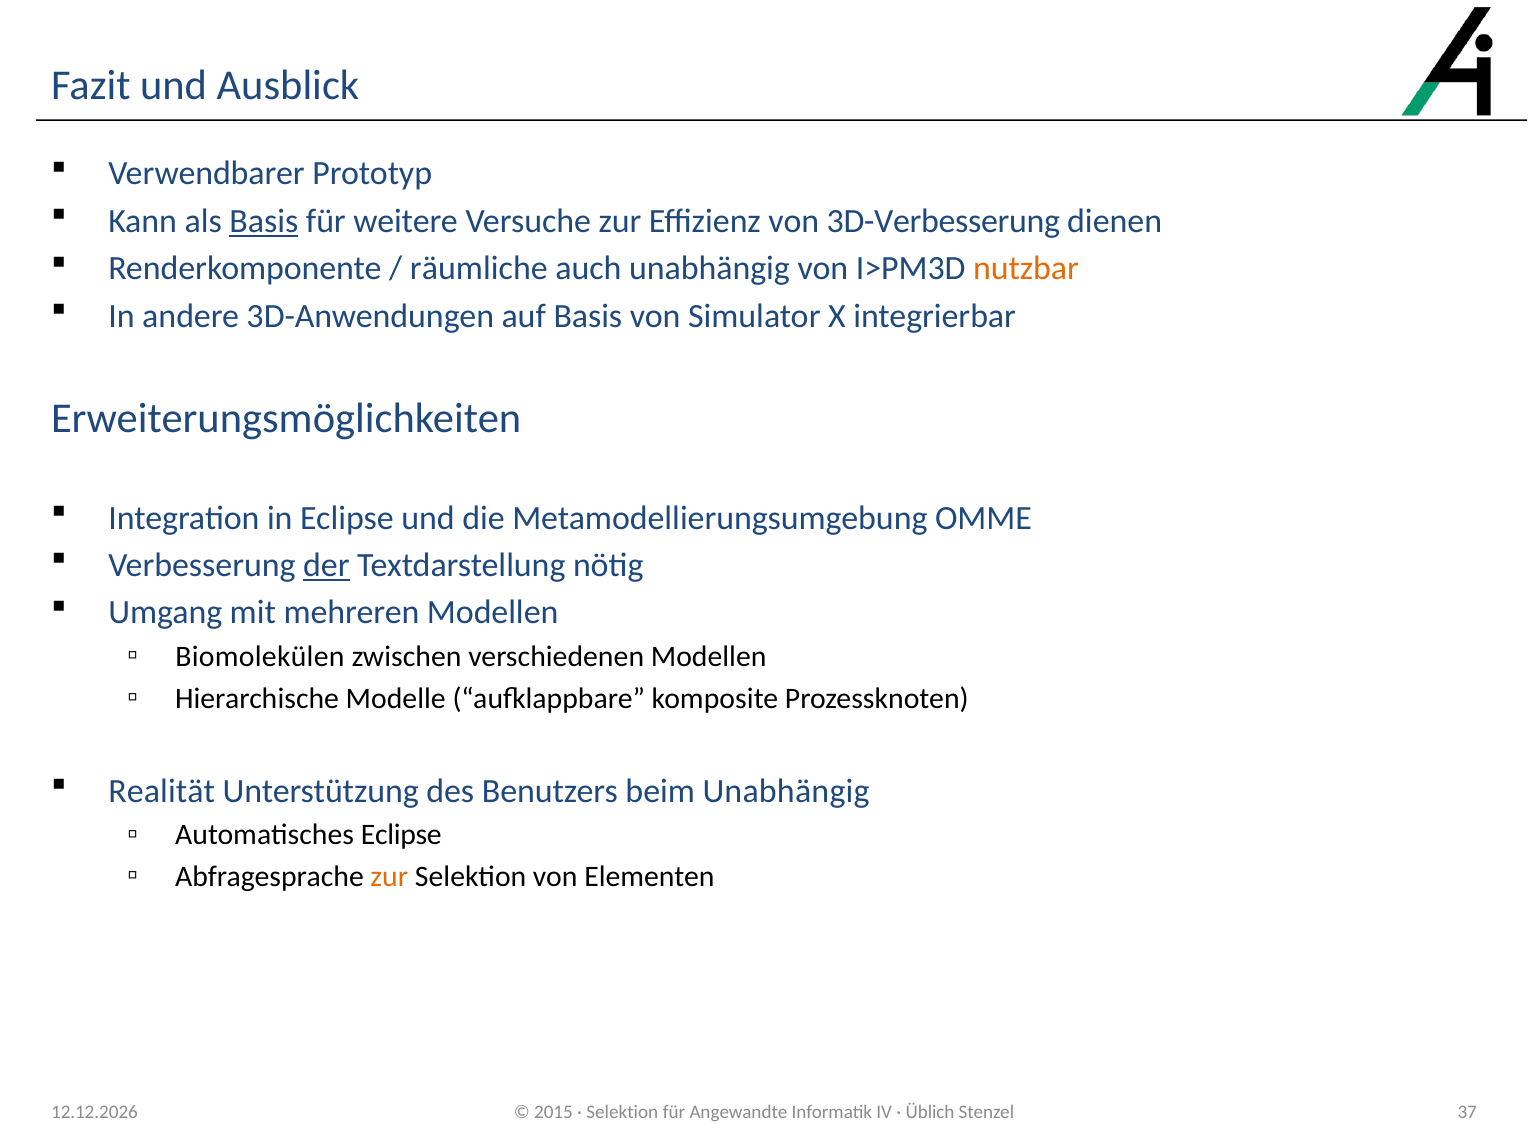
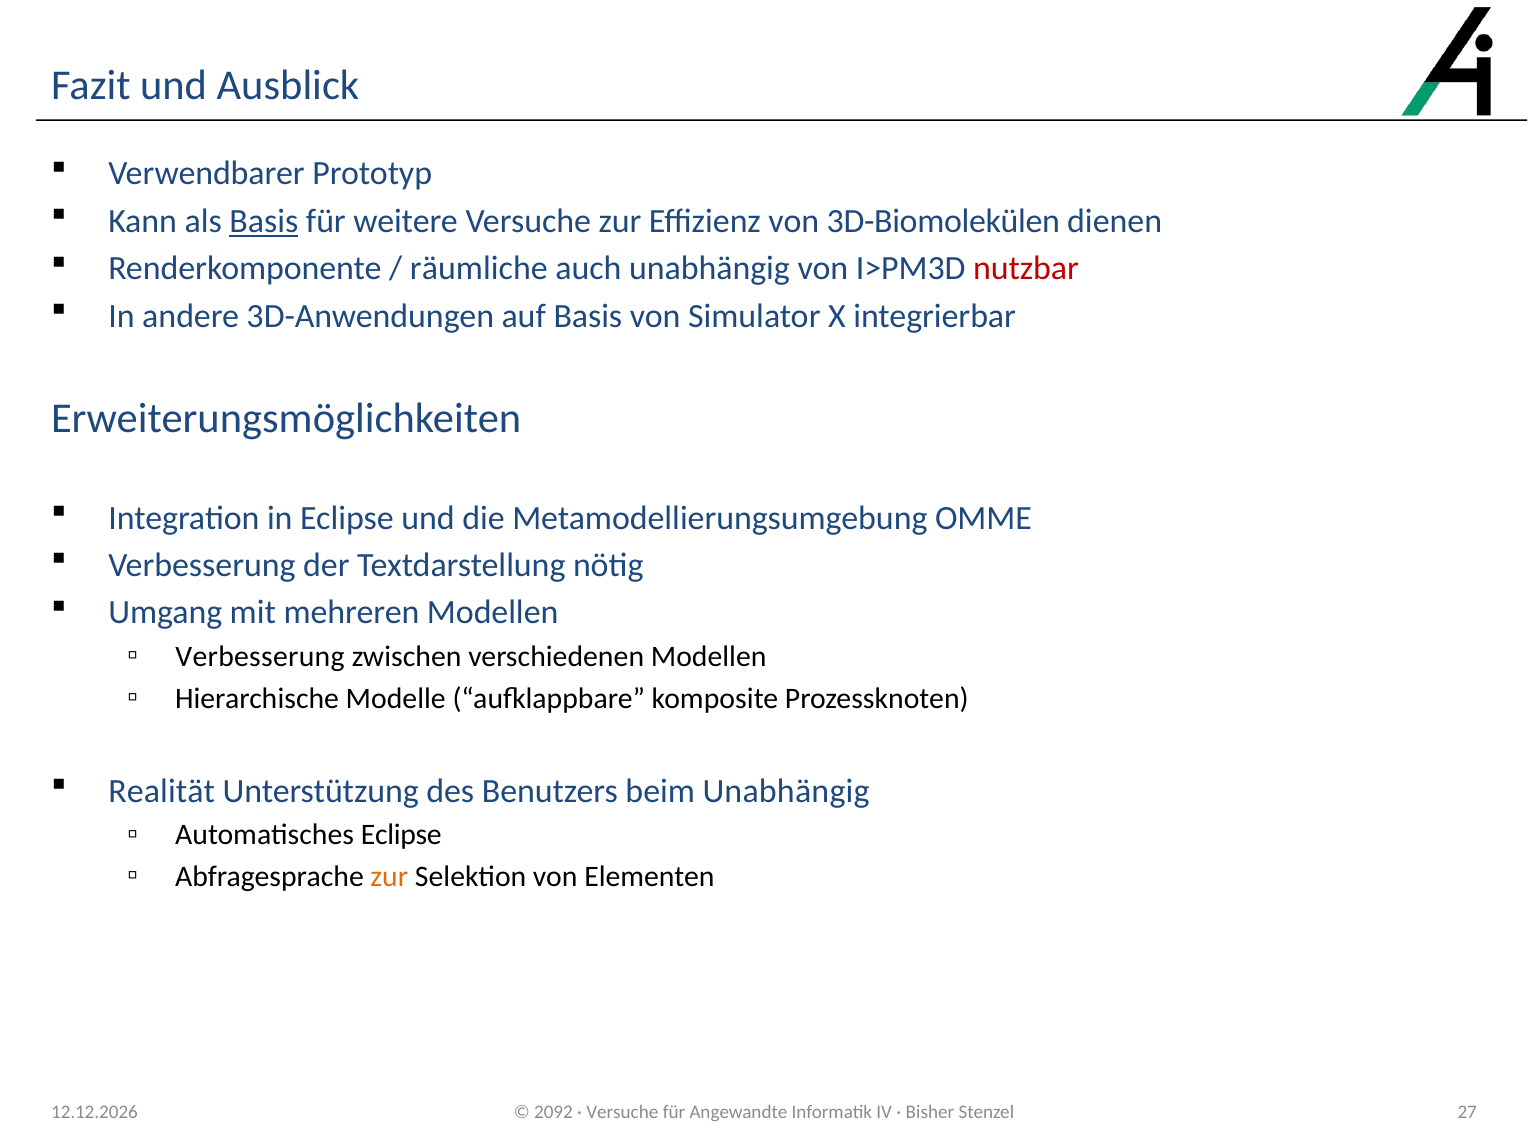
3D-Verbesserung: 3D-Verbesserung -> 3D-Biomolekülen (943, 221)
nutzbar colour: orange -> red (1026, 268)
der underline: present -> none (326, 565)
Biomolekülen: Biomolekülen -> Verbesserung (260, 657)
2015: 2015 -> 2092 (553, 1112)
Selektion: Selektion -> Versuche (622, 1112)
Üblich: Üblich -> Bisher (930, 1112)
37: 37 -> 27 (1467, 1112)
